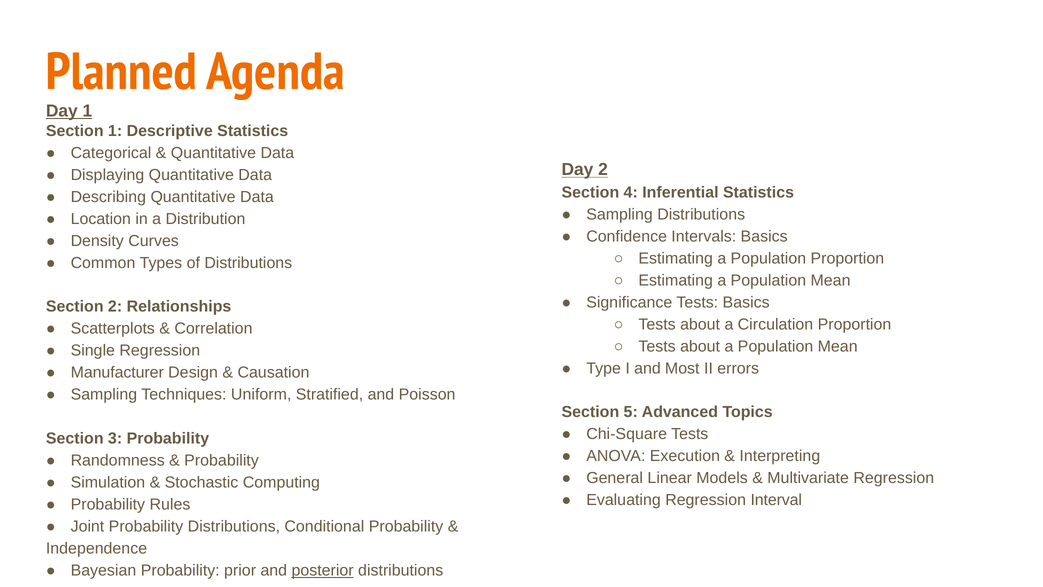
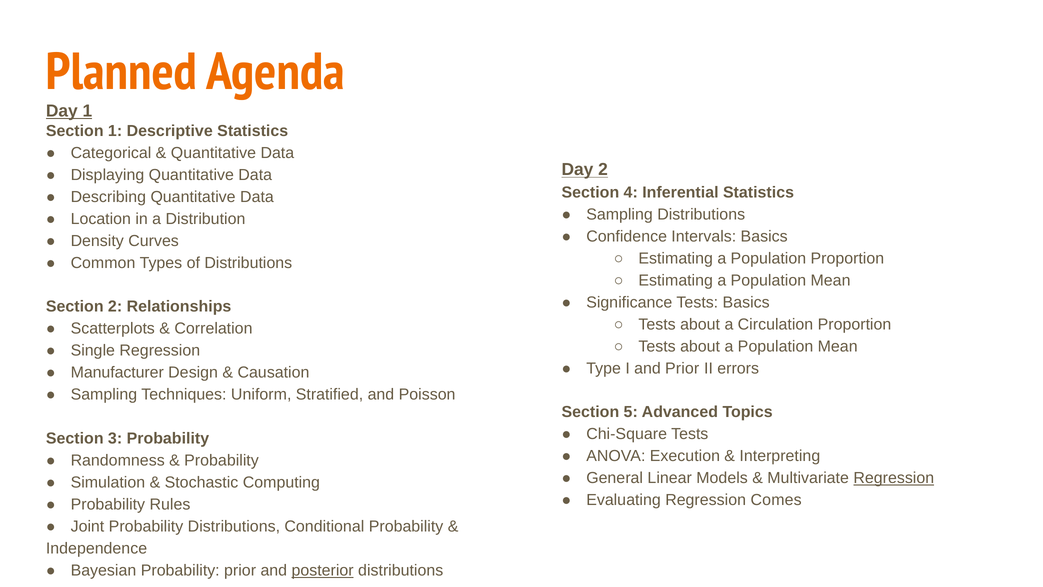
and Most: Most -> Prior (682, 368)
Regression underline: none -> present (894, 478)
Interval: Interval -> Comes (776, 500)
